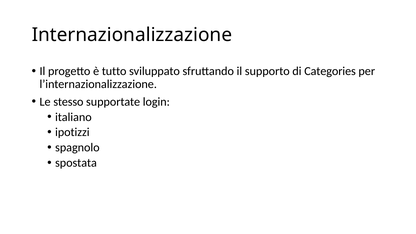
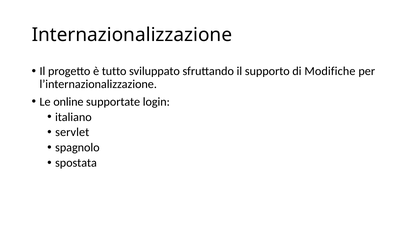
Categories: Categories -> Modifiche (330, 71)
stesso: stesso -> online (68, 102)
ipotizzi: ipotizzi -> servlet (72, 132)
